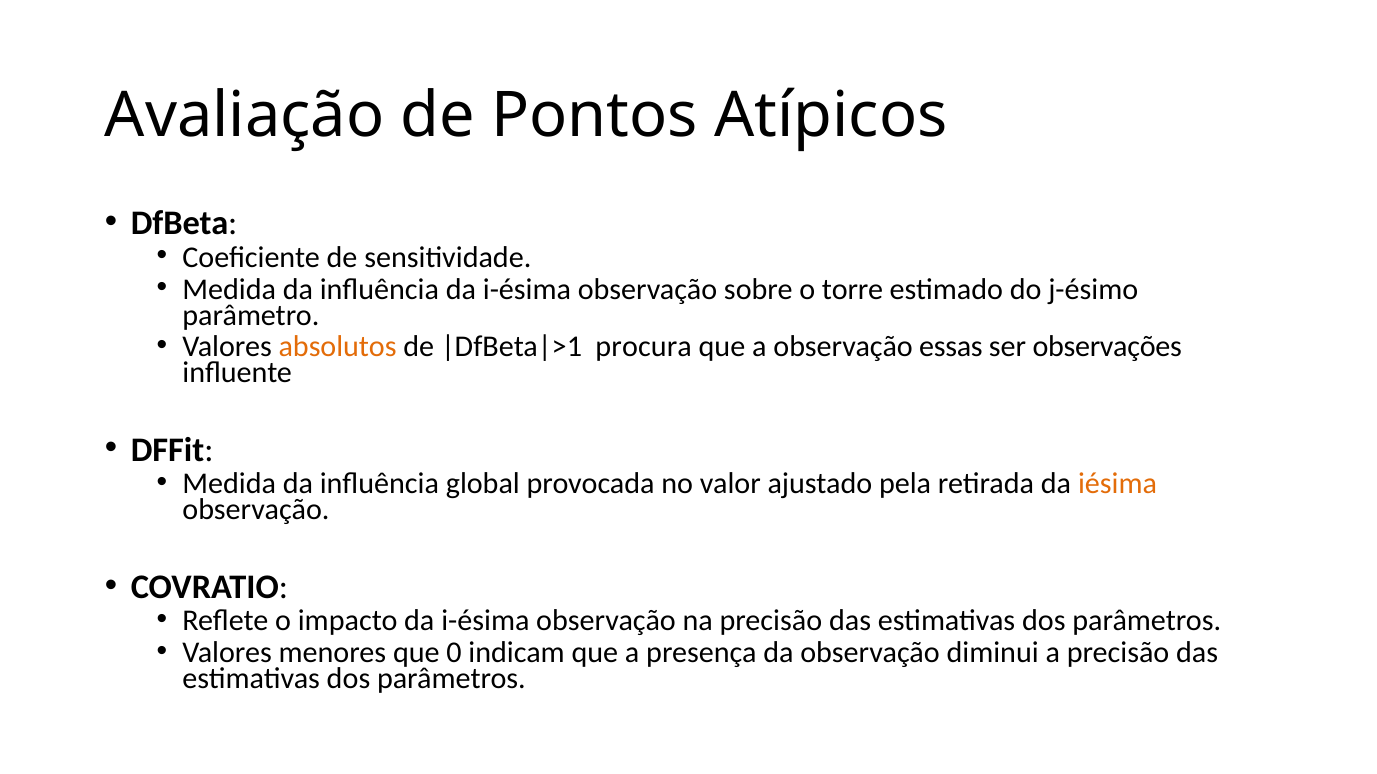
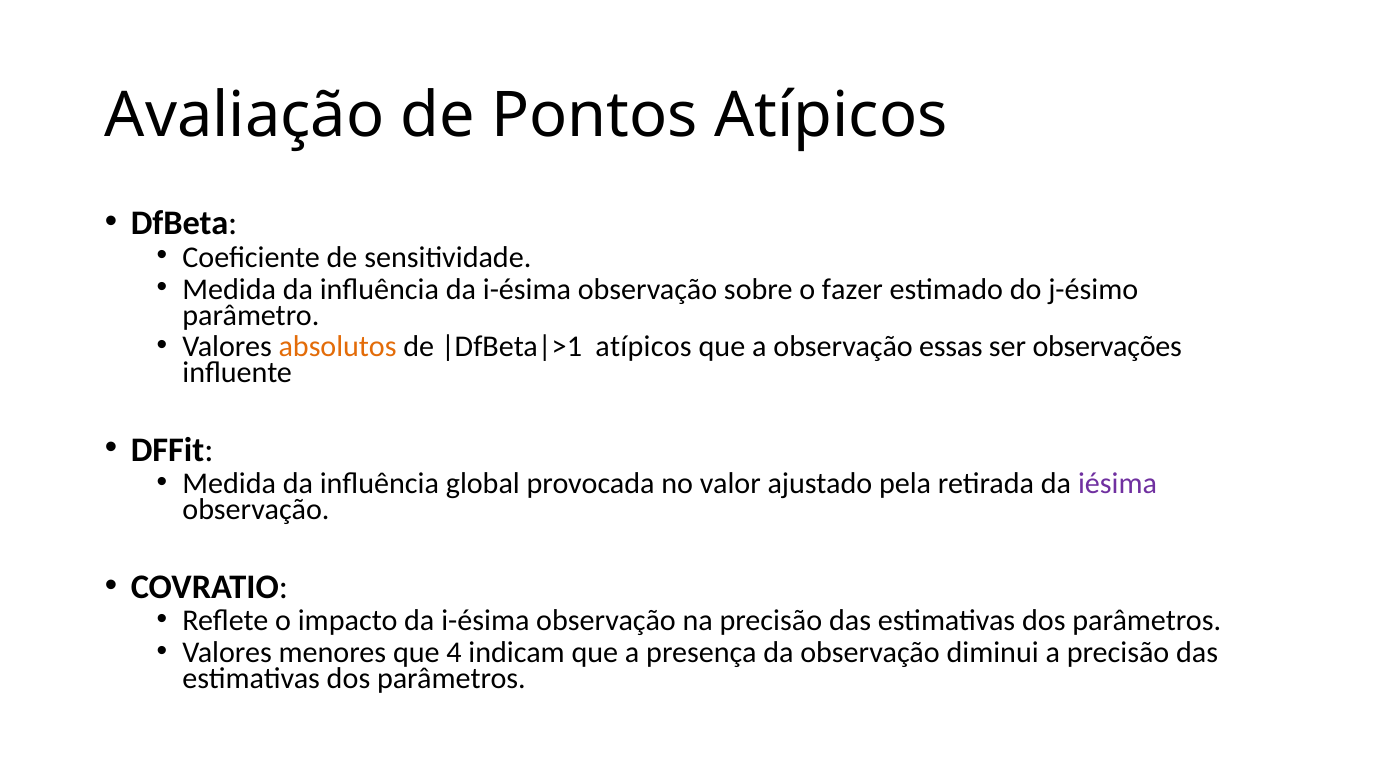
torre: torre -> fazer (852, 289)
procura: procura -> atípicos (644, 347)
iésima colour: orange -> purple (1118, 484)
0: 0 -> 4 (454, 653)
